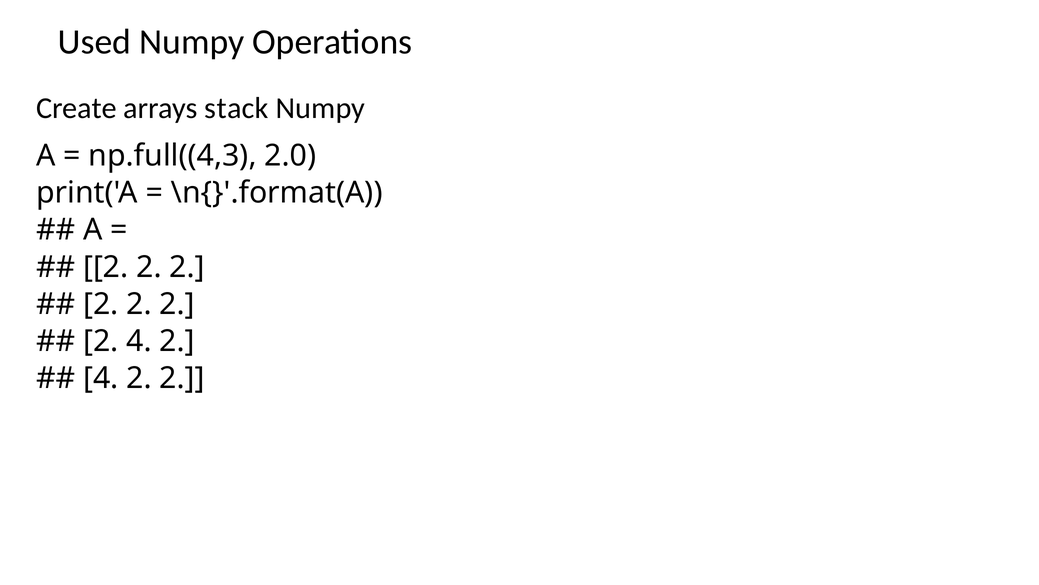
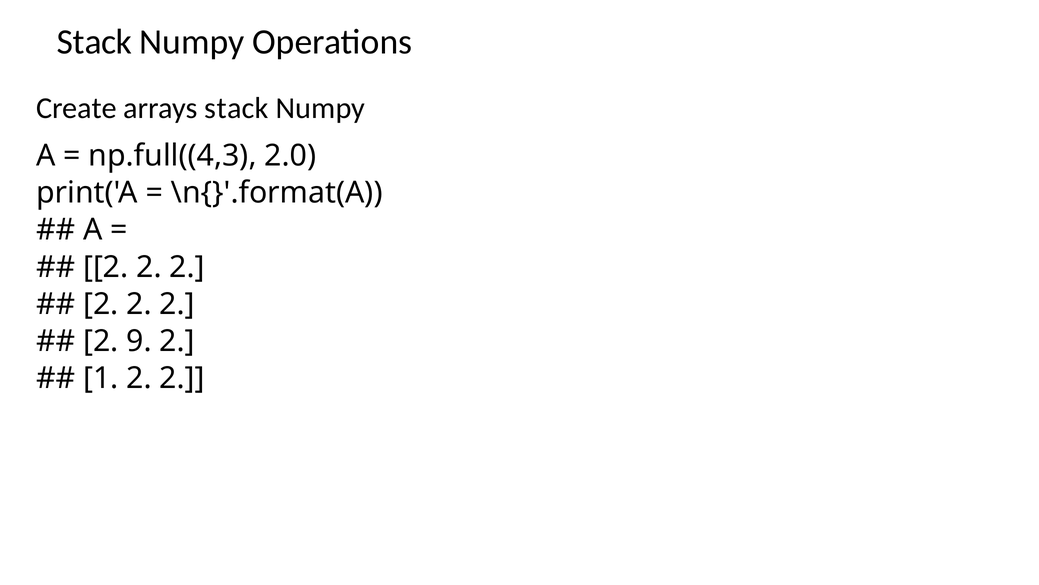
Used: Used -> Stack (95, 42)
2 4: 4 -> 9 (139, 341)
4: 4 -> 1 (101, 378)
